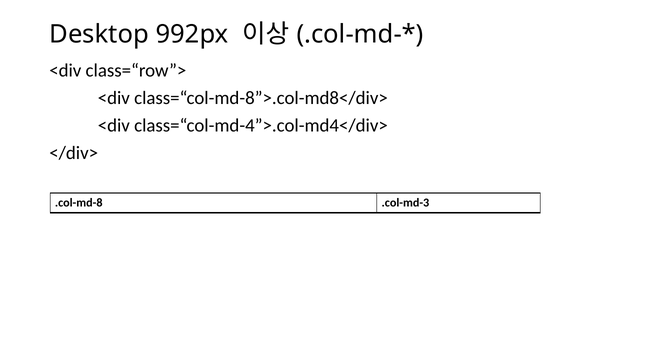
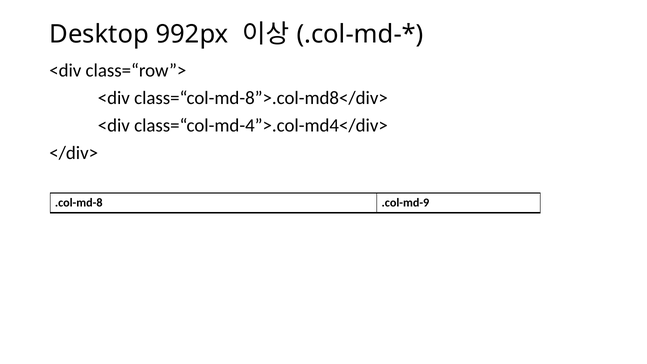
.col-md-3: .col-md-3 -> .col-md-9 (405, 203)
